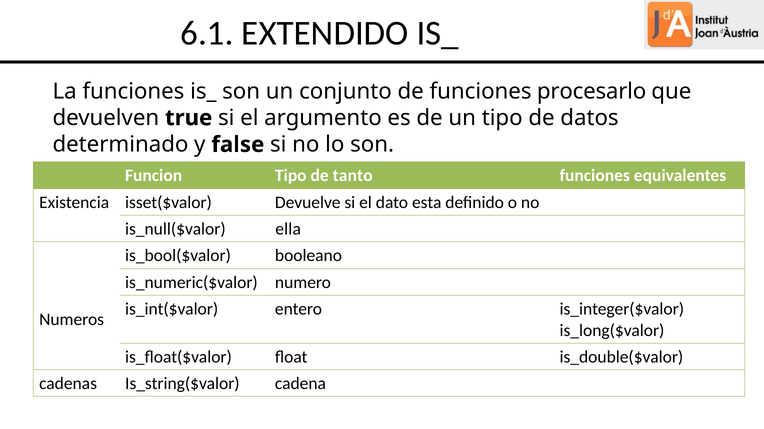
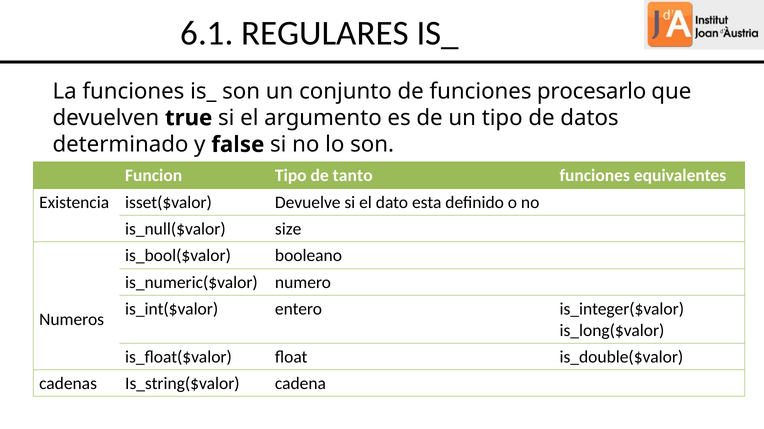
EXTENDIDO: EXTENDIDO -> REGULARES (325, 33)
ella: ella -> size (288, 229)
